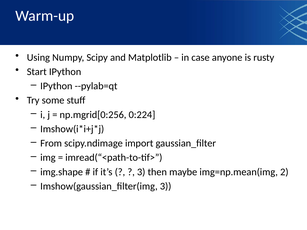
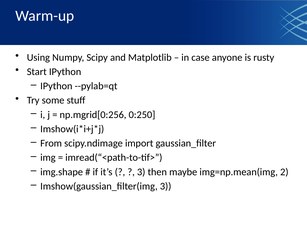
0:224: 0:224 -> 0:250 (142, 115)
